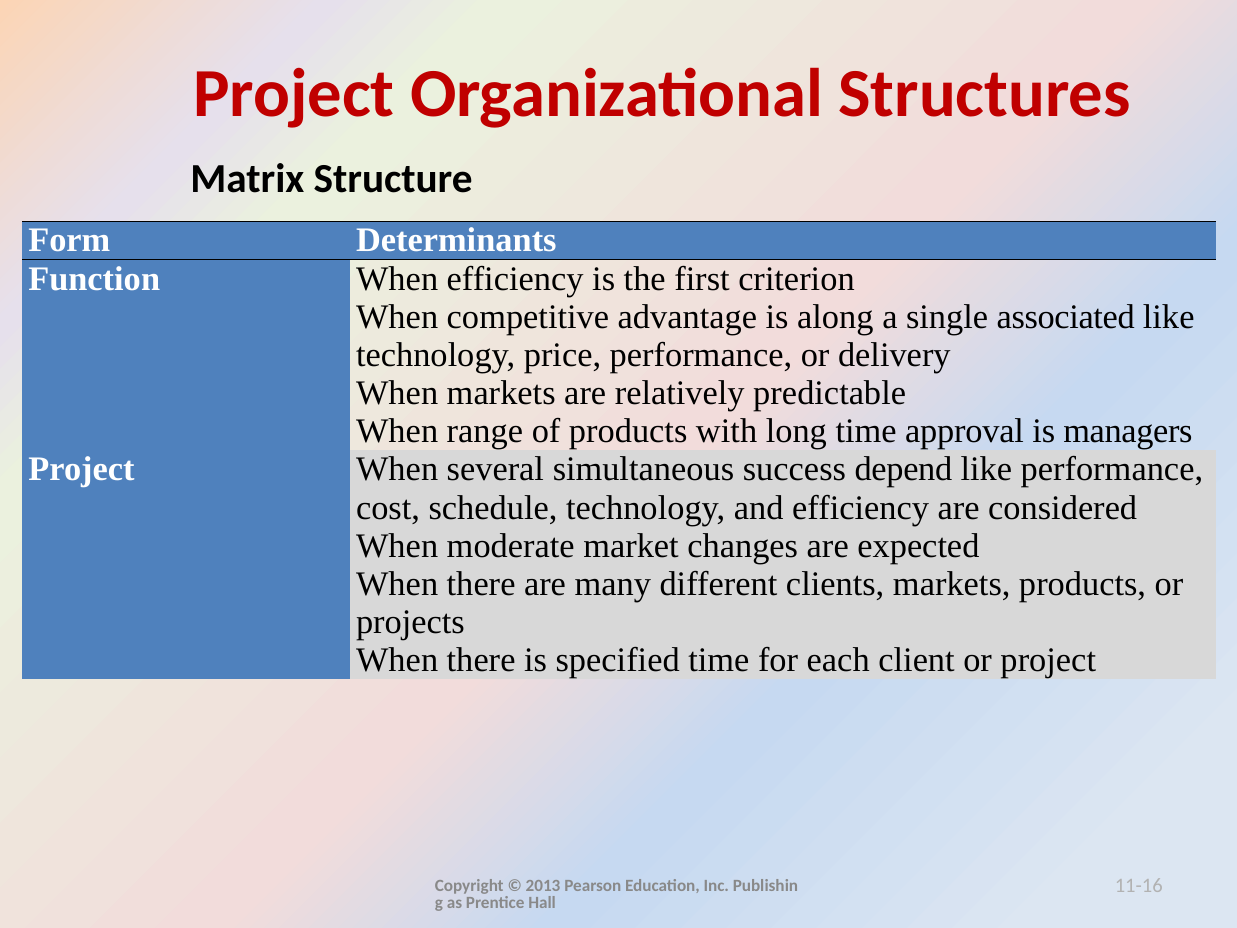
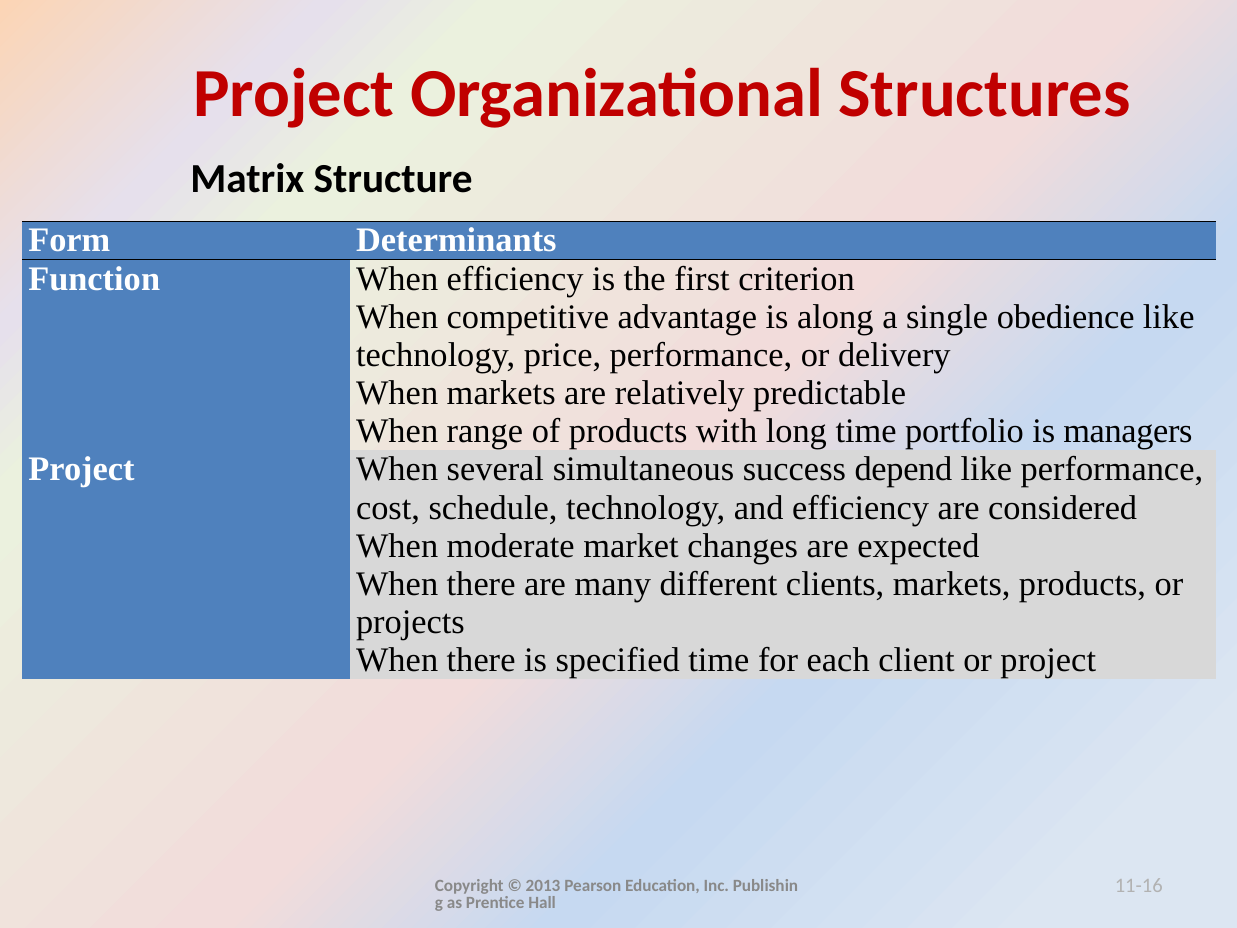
associated: associated -> obedience (1066, 317)
approval: approval -> portfolio (965, 431)
